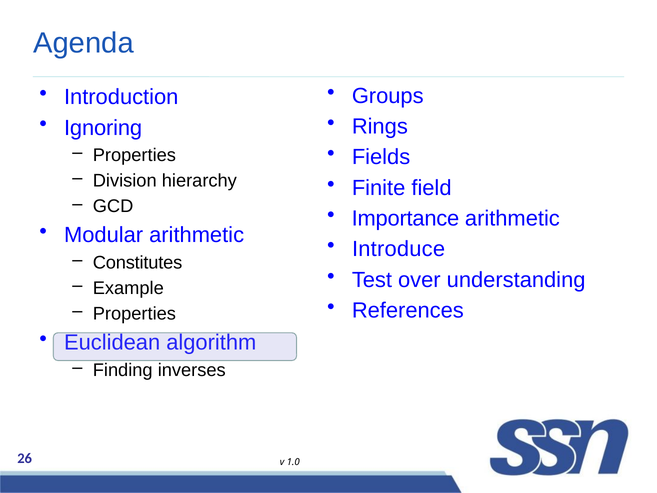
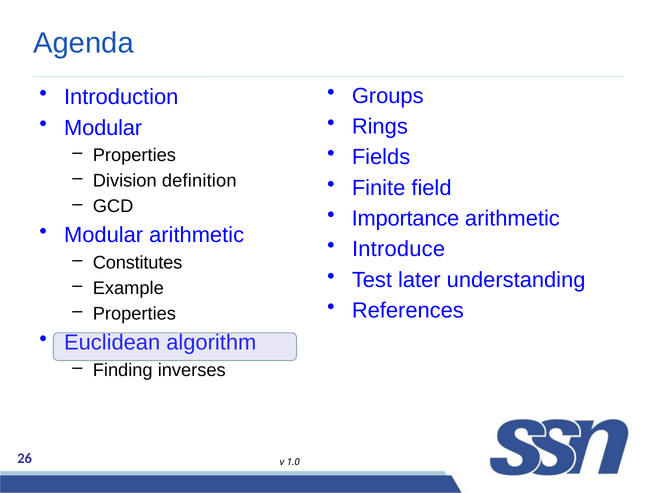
Ignoring: Ignoring -> Modular (103, 128)
hierarchy: hierarchy -> definition (199, 181)
over: over -> later (419, 280)
